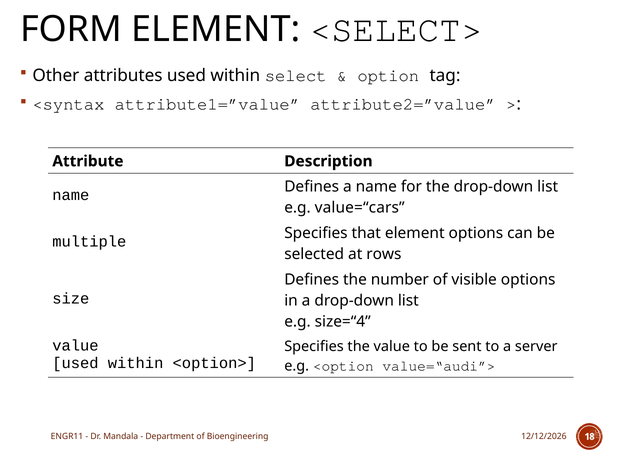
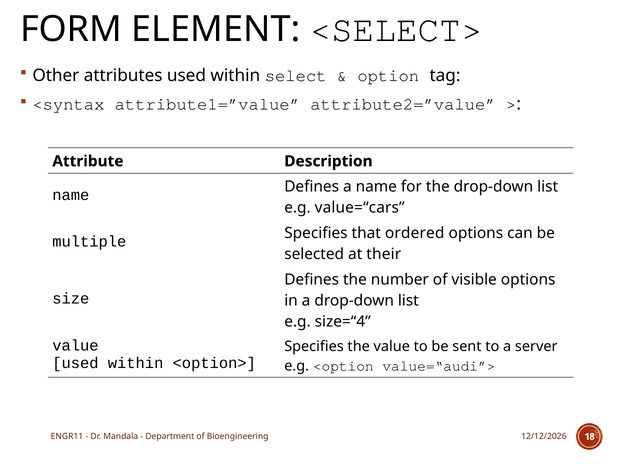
that element: element -> ordered (415, 233)
rows: rows -> their (384, 254)
